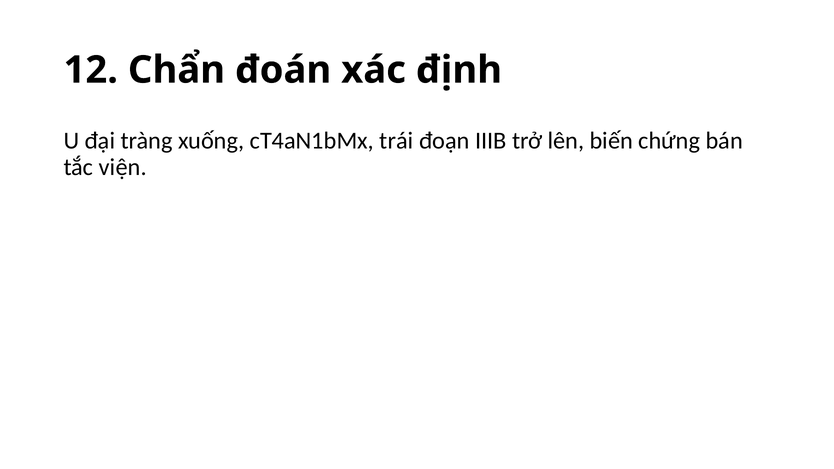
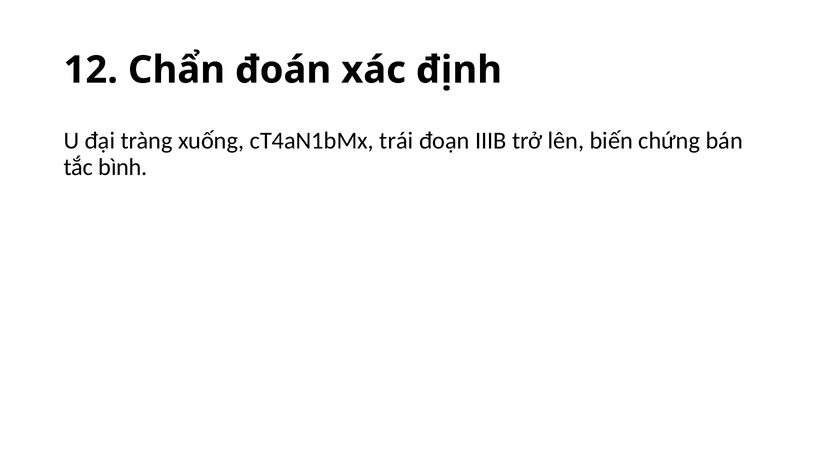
viện: viện -> bình (123, 167)
